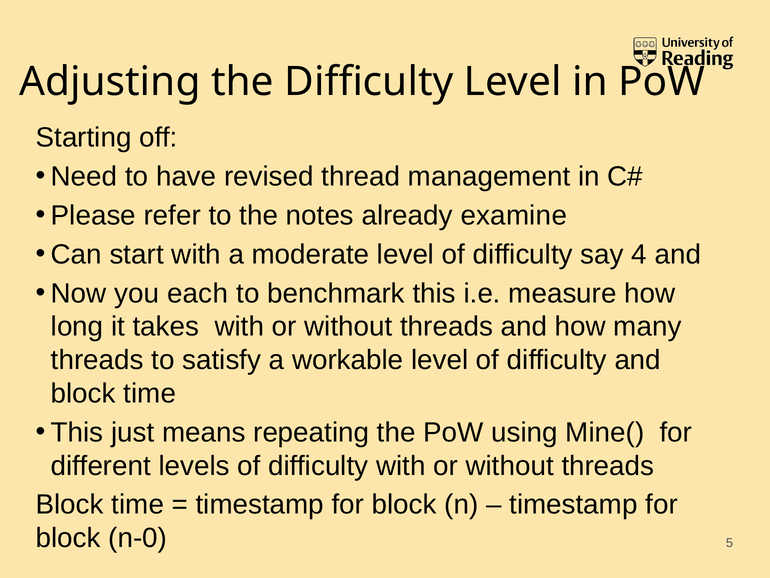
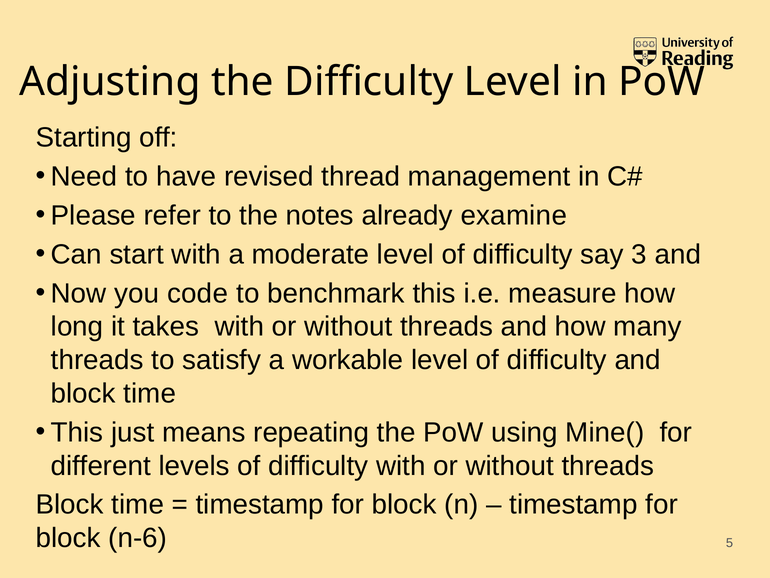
4: 4 -> 3 (639, 254)
each: each -> code (198, 293)
n-0: n-0 -> n-6 (138, 538)
